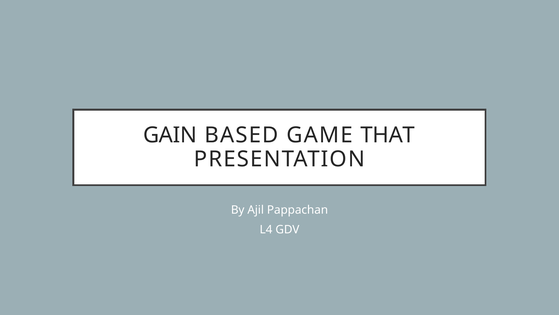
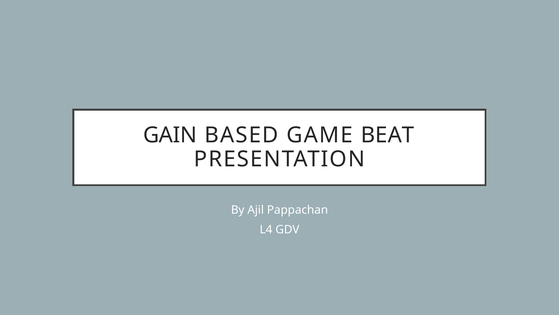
THAT: THAT -> BEAT (388, 135)
